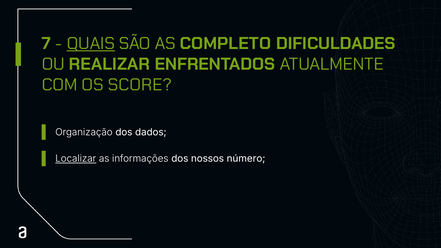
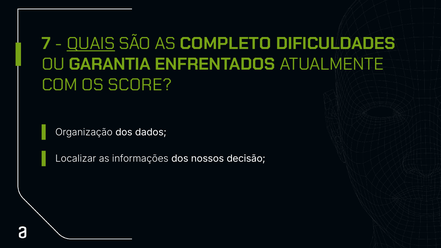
REALIZAR: REALIZAR -> GARANTIA (110, 64)
Localizar underline: present -> none (76, 159)
número: número -> decisão (246, 159)
